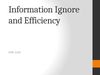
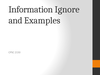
Efficiency: Efficiency -> Examples (42, 20)
